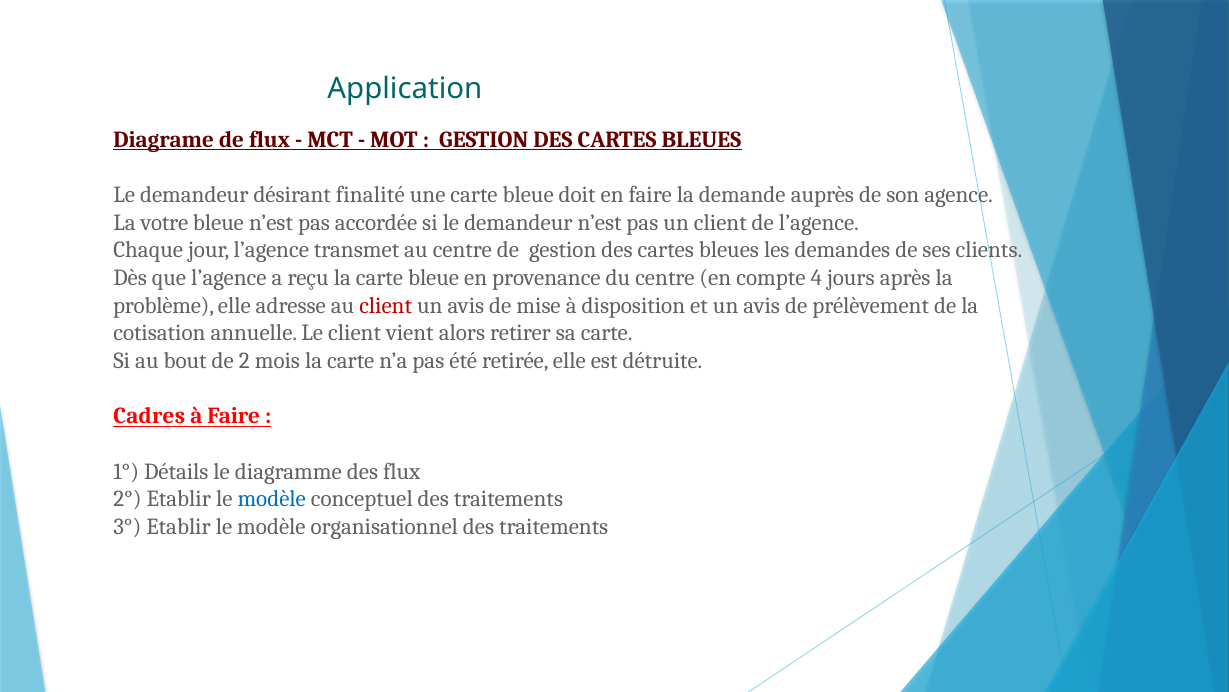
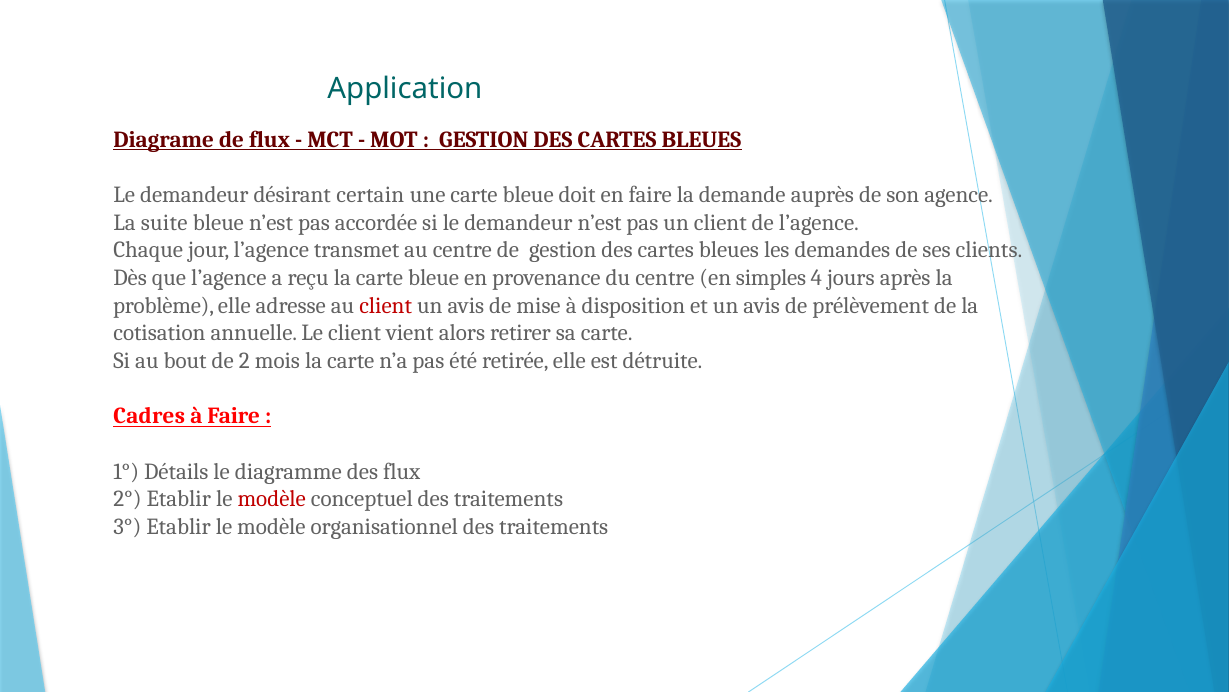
finalité: finalité -> certain (370, 195)
votre: votre -> suite (164, 222)
compte: compte -> simples (771, 278)
modèle colour: blue -> red (272, 499)
